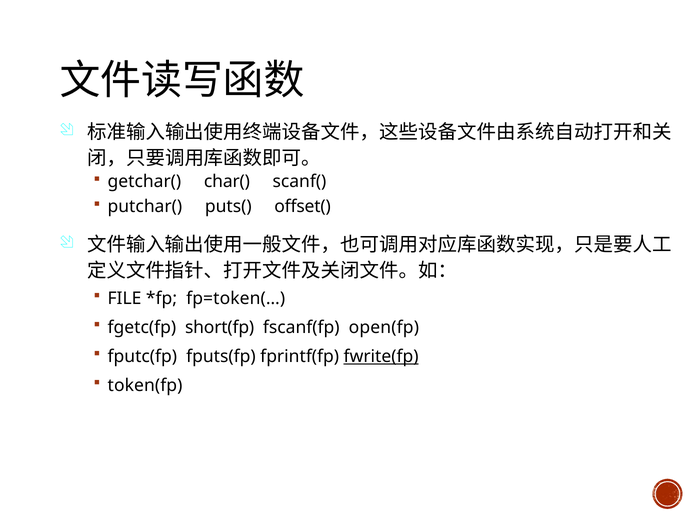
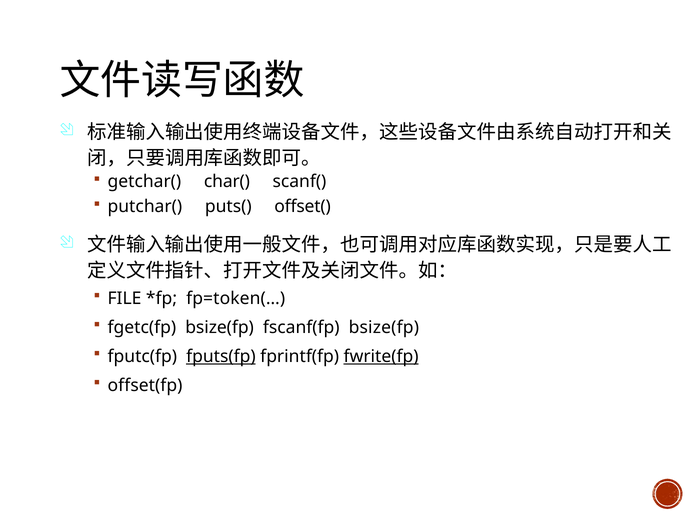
fgetc(fp short(fp: short(fp -> bsize(fp (220, 328)
fscanf(fp open(fp: open(fp -> bsize(fp (384, 328)
fputs(fp underline: none -> present (221, 356)
token(fp: token(fp -> offset(fp (145, 385)
